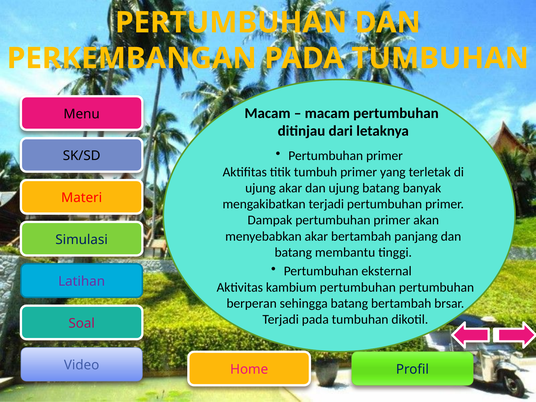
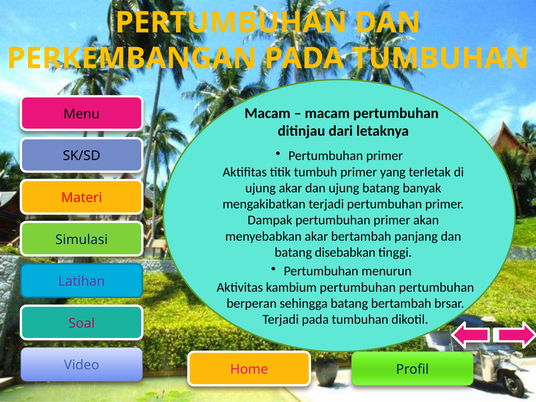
membantu: membantu -> disebabkan (345, 252)
eksternal: eksternal -> menurun (387, 271)
